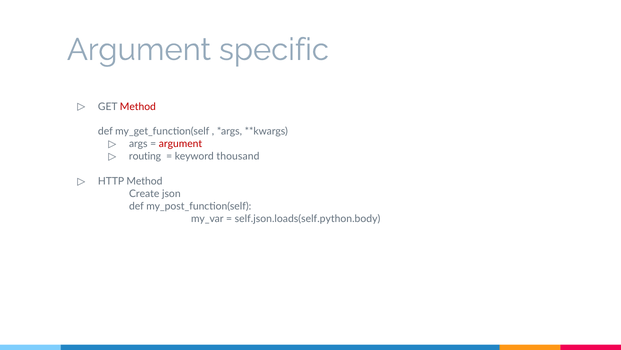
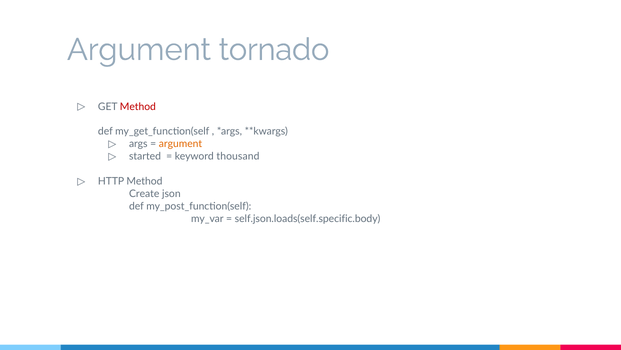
specific: specific -> tornado (274, 50)
argument colour: red -> orange (181, 144)
routing: routing -> started (145, 156)
self.json.loads(self.python.body: self.json.loads(self.python.body -> self.json.loads(self.specific.body (308, 218)
